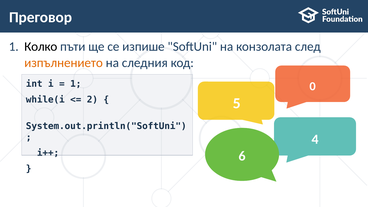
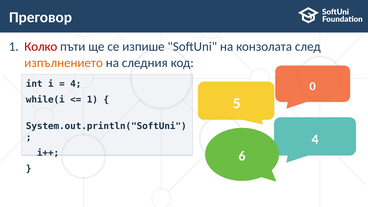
Колко colour: black -> red (41, 47)
1: 1 -> 4 (76, 84)
2: 2 -> 1 (92, 100)
